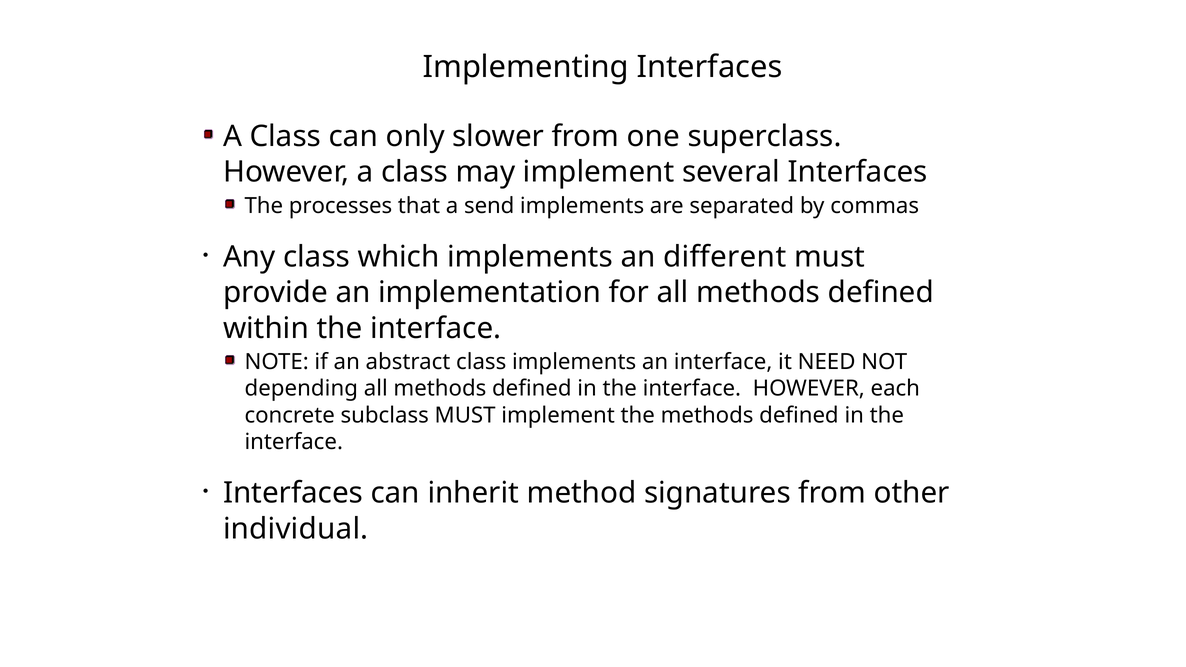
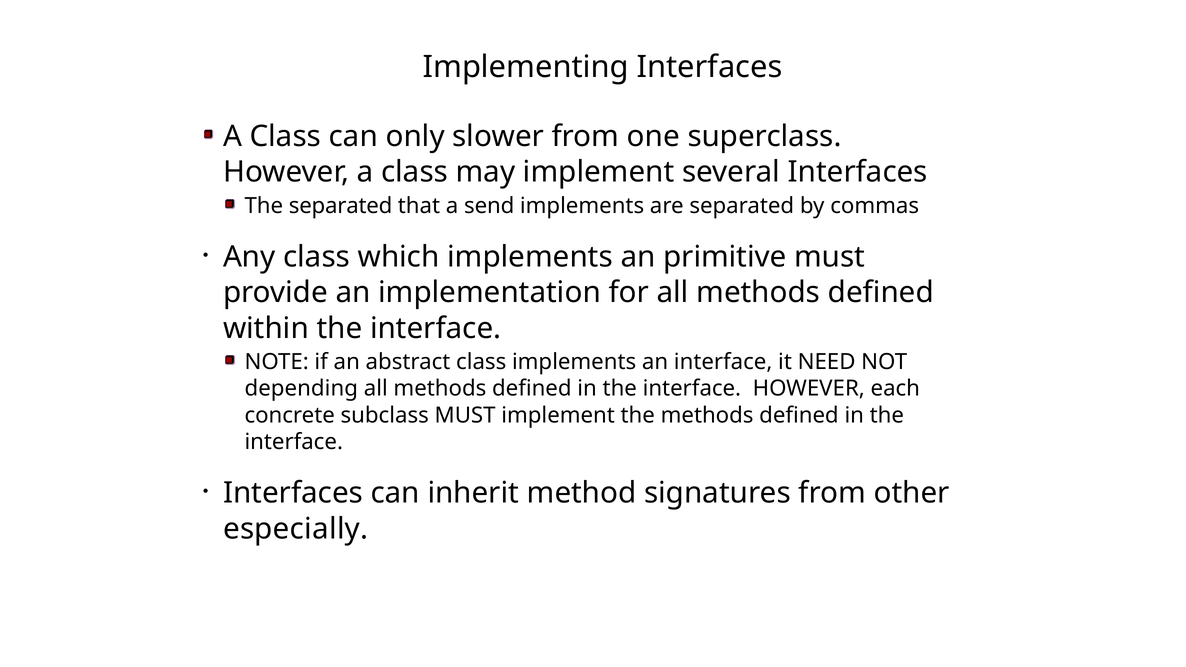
The processes: processes -> separated (341, 206)
different: different -> primitive (725, 257)
individual: individual -> especially (296, 529)
